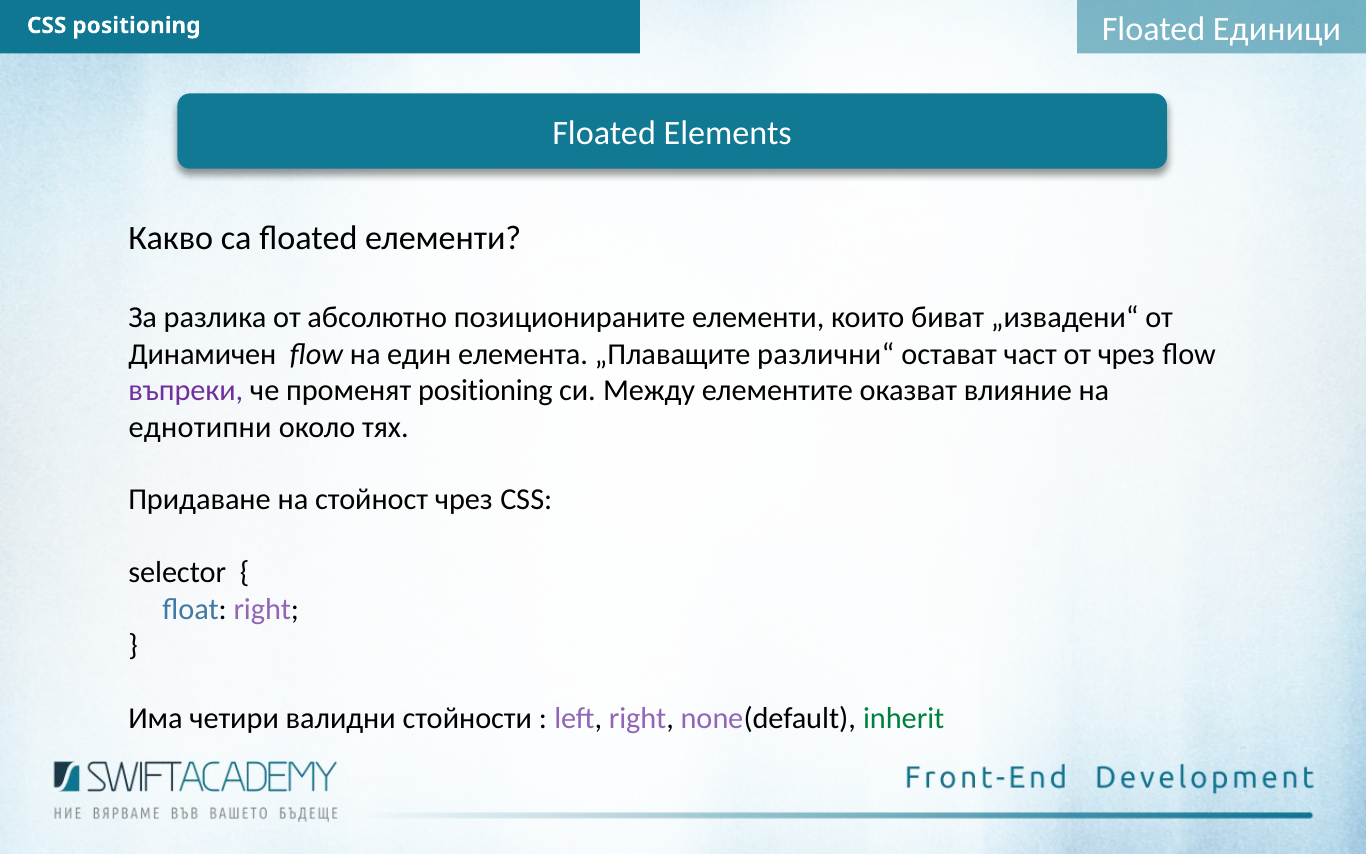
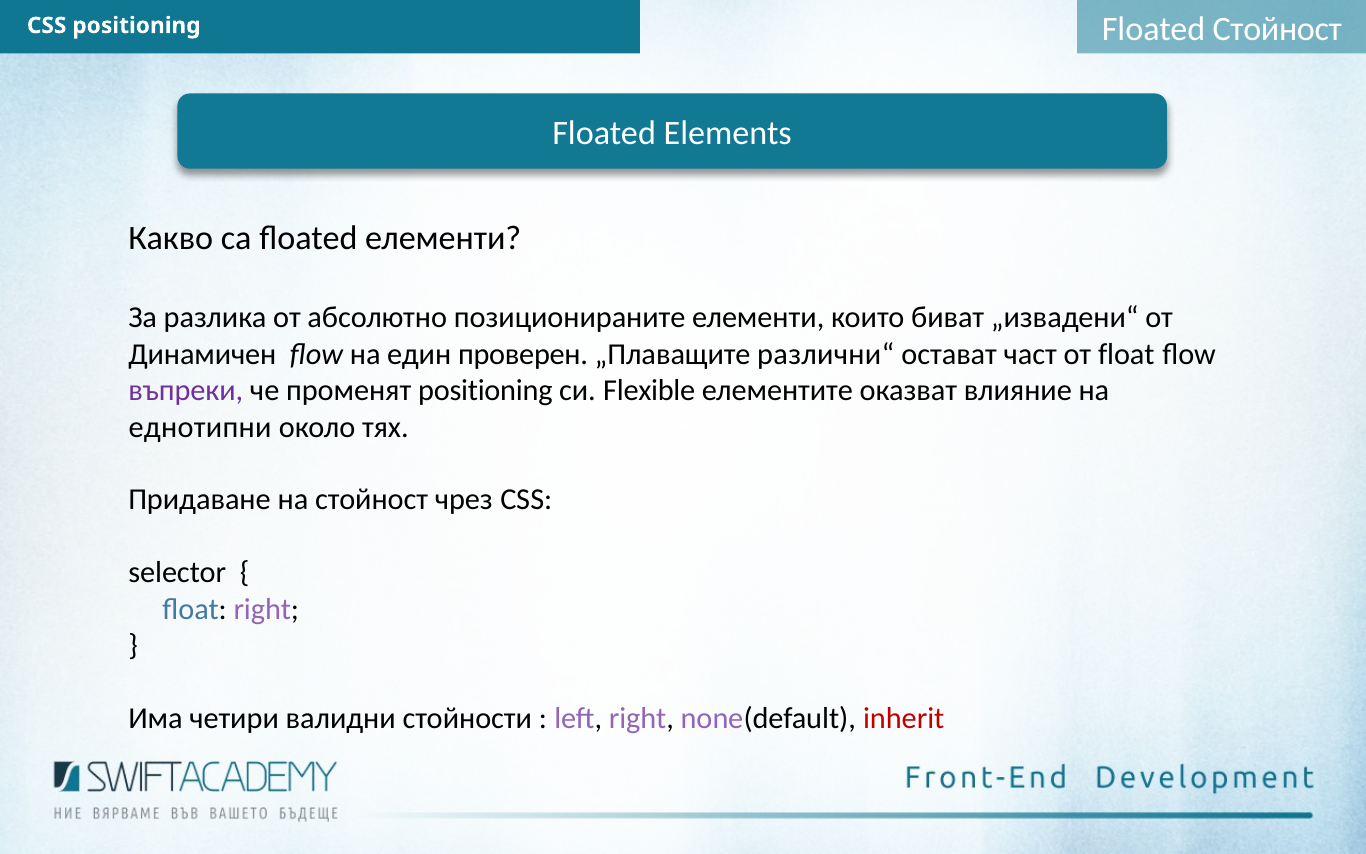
Floated Единици: Единици -> Стойност (1277, 29)
елемента: елемента -> проверен (523, 354)
от чрез: чрез -> float (1126, 354)
Между: Между -> Flexible (649, 391)
inherit colour: green -> red (904, 718)
